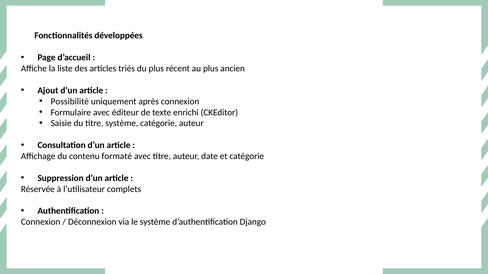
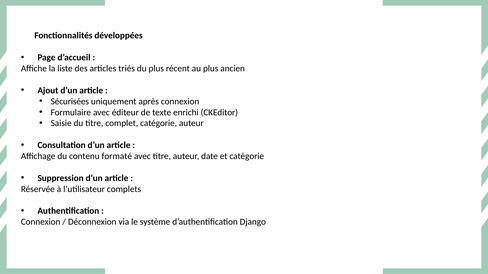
Possibilité: Possibilité -> Sécurisées (70, 102)
titre système: système -> complet (122, 124)
